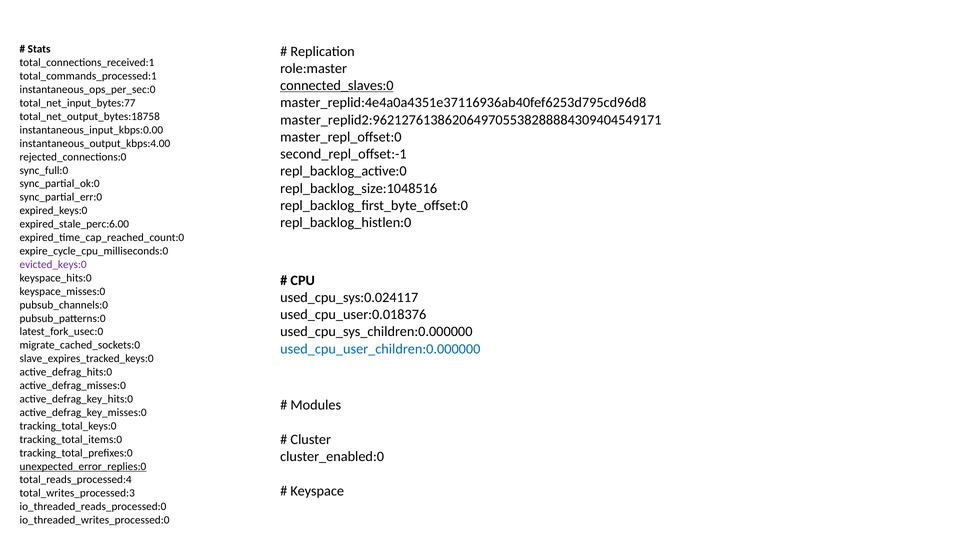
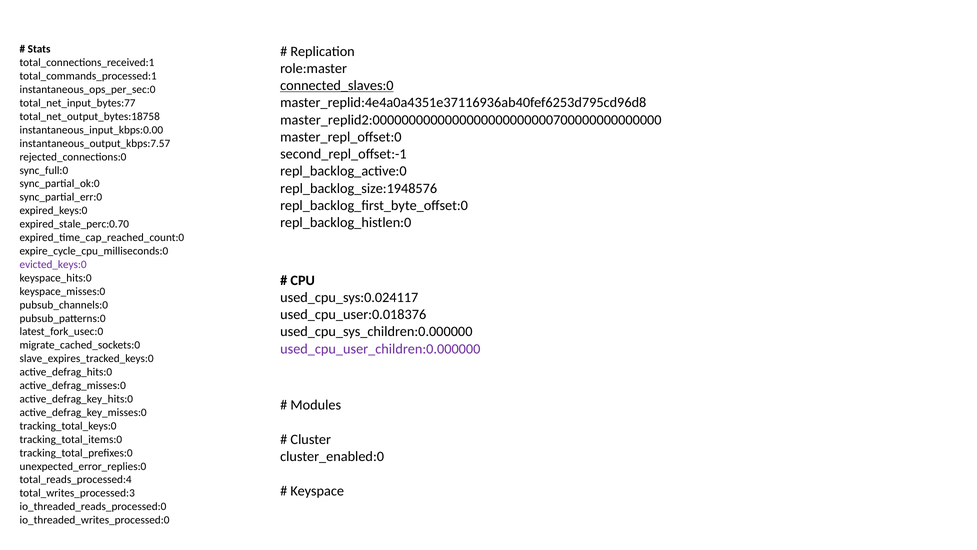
master_replid2:9621276138620649705538288884309404549171: master_replid2:9621276138620649705538288884309404549171 -> master_replid2:0000000000000000000000000700000000000000 (471, 120)
instantaneous_output_kbps:4.00: instantaneous_output_kbps:4.00 -> instantaneous_output_kbps:7.57 (95, 143)
repl_backlog_size:1048516: repl_backlog_size:1048516 -> repl_backlog_size:1948576 (359, 188)
expired_stale_perc:6.00: expired_stale_perc:6.00 -> expired_stale_perc:0.70 (74, 224)
used_cpu_user_children:0.000000 colour: blue -> purple (380, 349)
unexpected_error_replies:0 underline: present -> none (83, 466)
